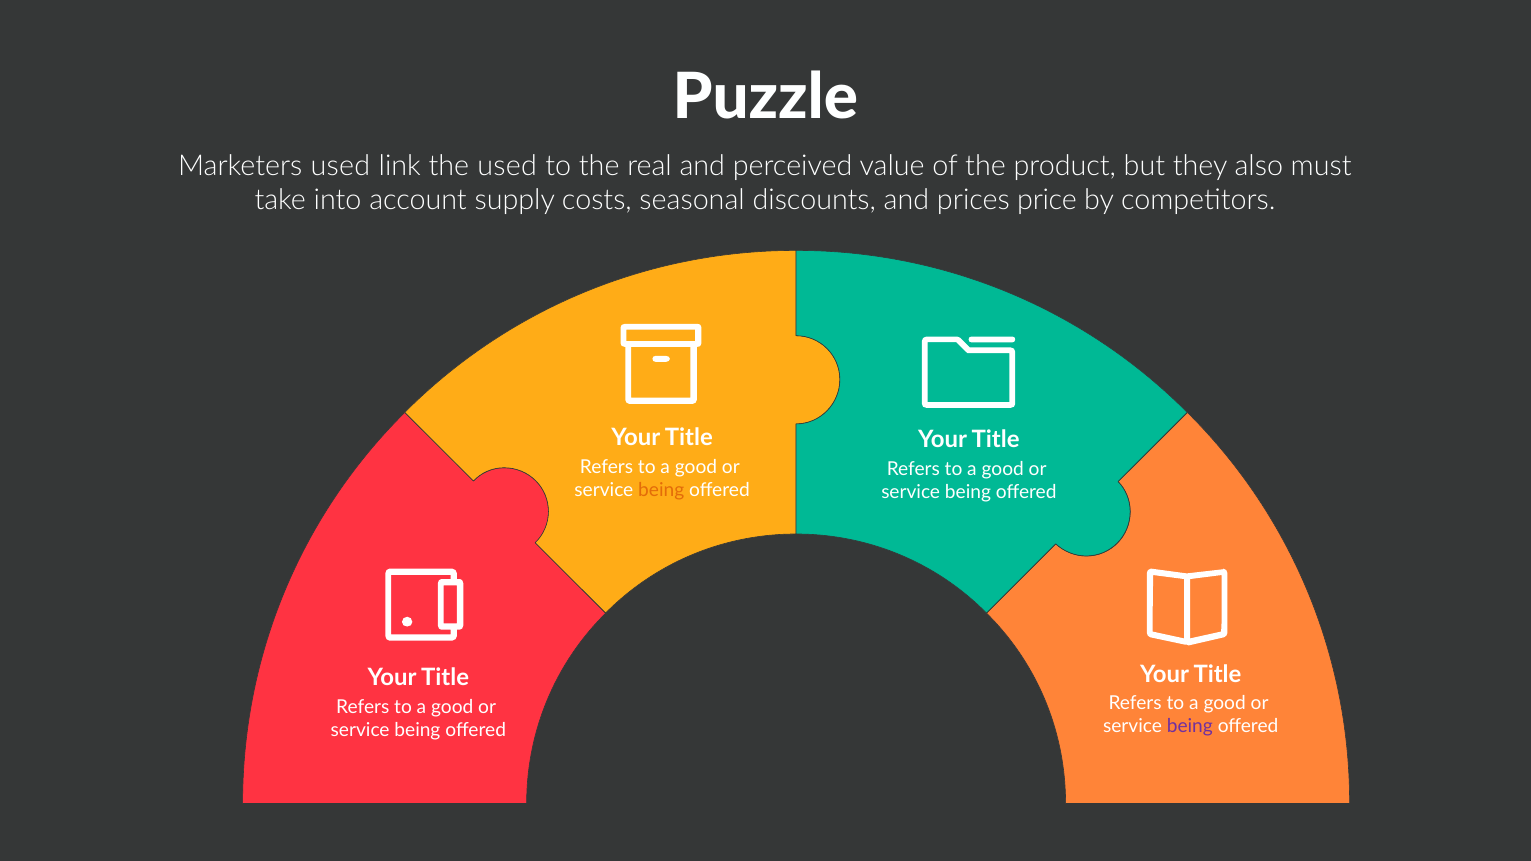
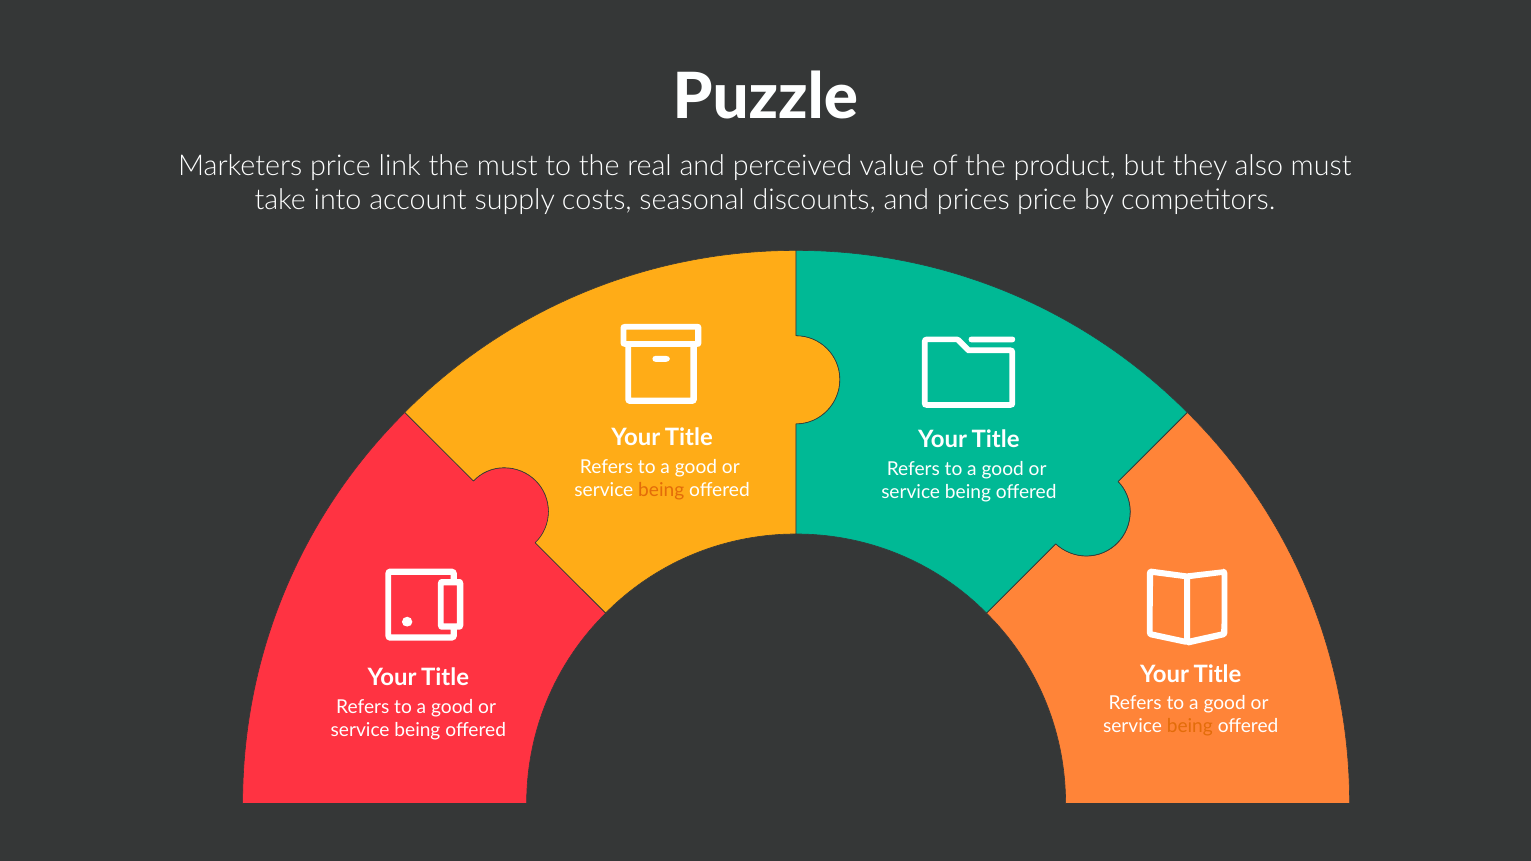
Marketers used: used -> price (341, 166)
the used: used -> must (507, 166)
being colour: purple -> orange (1190, 727)
